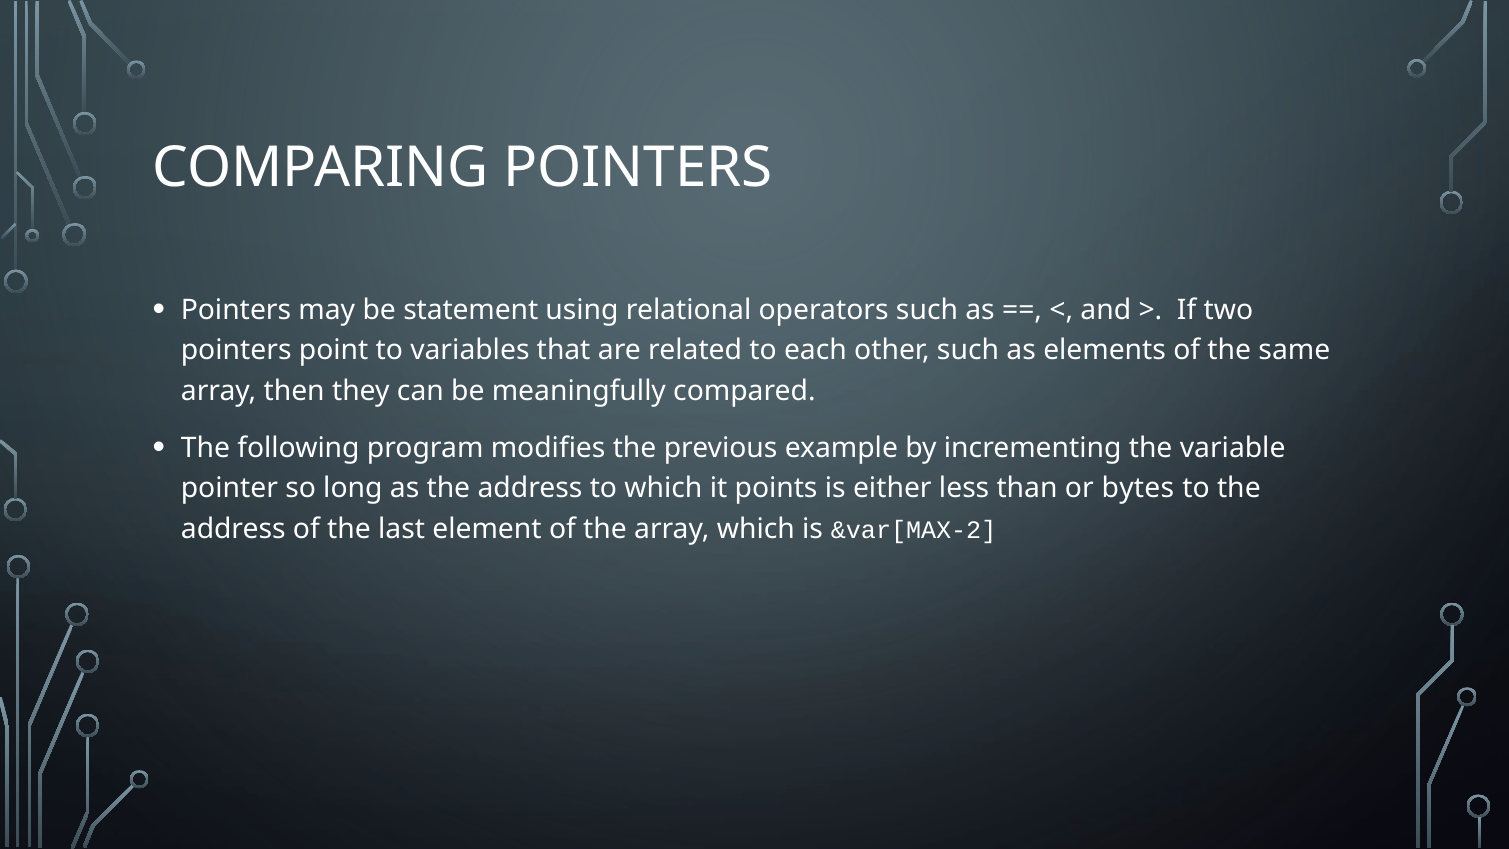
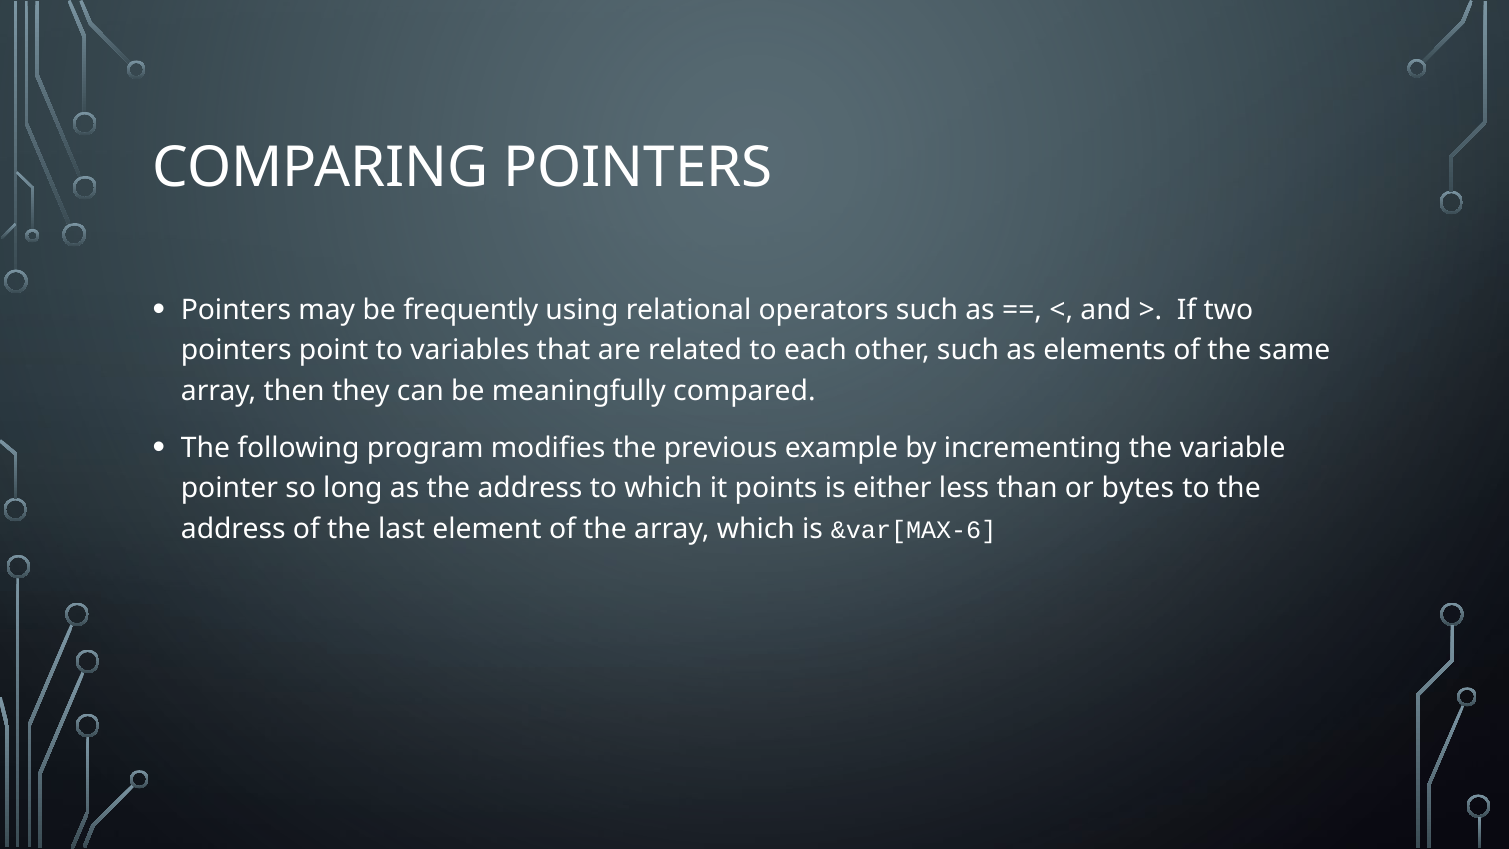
statement: statement -> frequently (471, 310)
&var[MAX-2: &var[MAX-2 -> &var[MAX-6 (914, 530)
